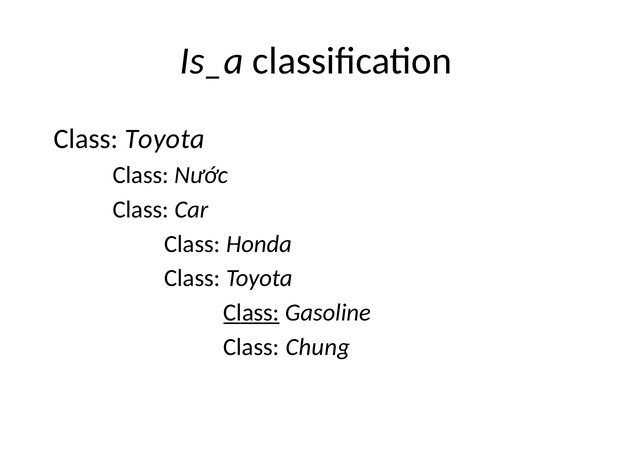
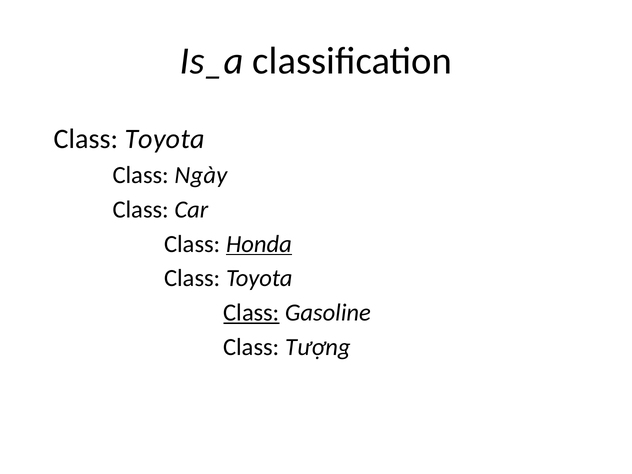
Nước: Nước -> Ngày (201, 175)
Honda underline: none -> present (259, 244)
Chung: Chung -> Tượng (318, 347)
